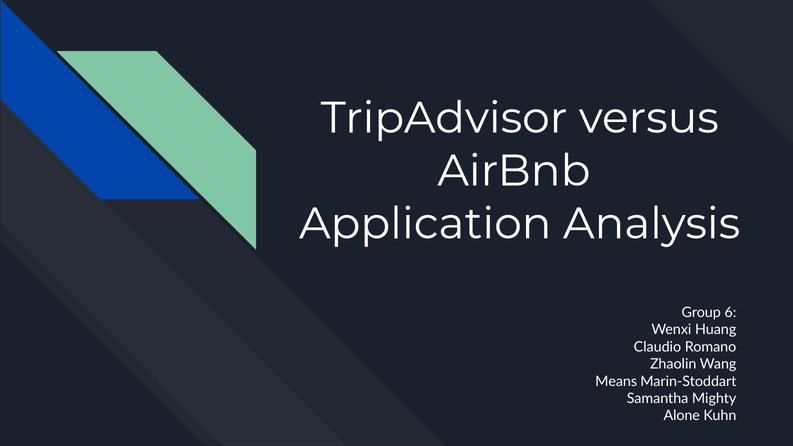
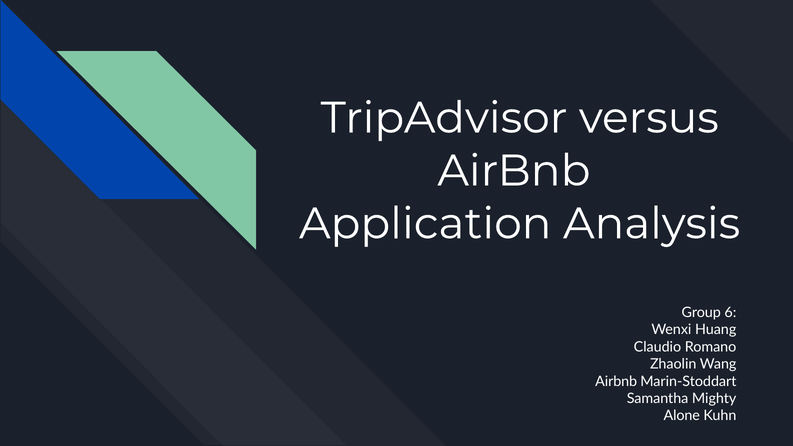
Means: Means -> Airbnb (616, 381)
